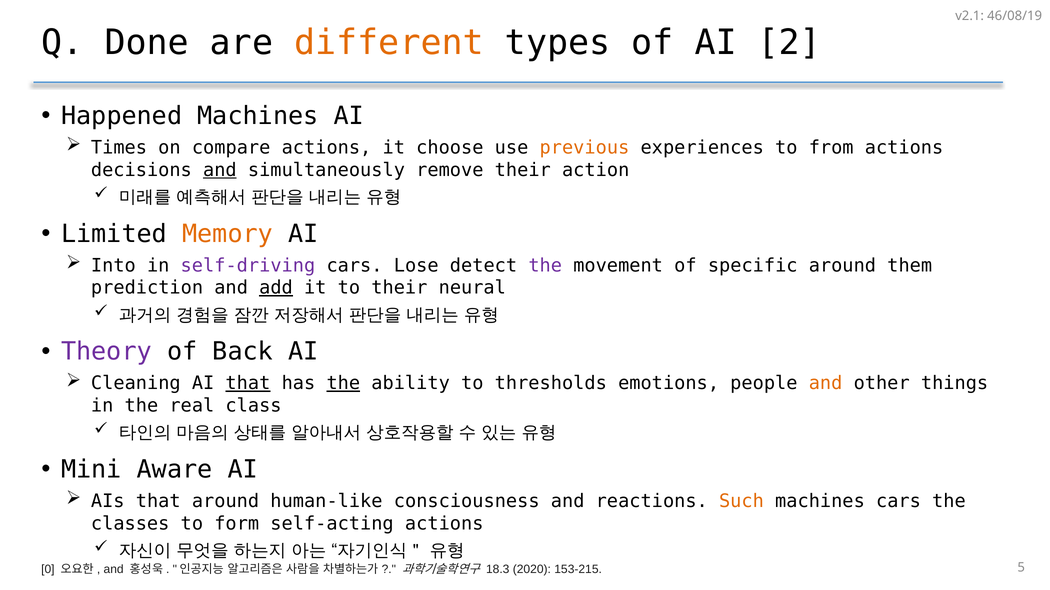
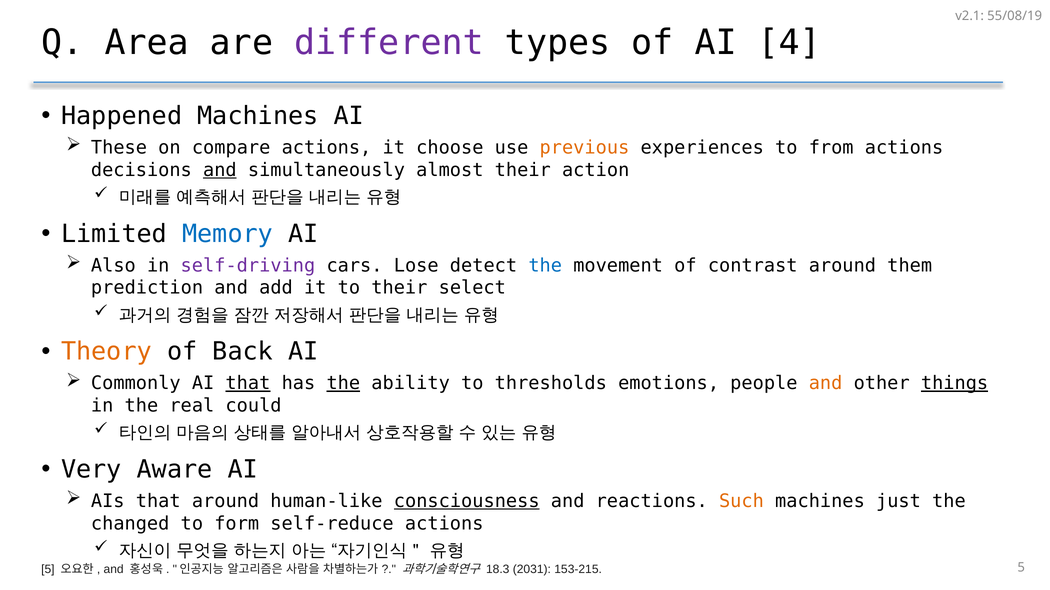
46/08/19: 46/08/19 -> 55/08/19 (1015, 16)
Done: Done -> Area (147, 43)
different colour: orange -> purple (389, 43)
2: 2 -> 4 (789, 43)
Times: Times -> These (119, 148)
remove: remove -> almost (450, 170)
Memory colour: orange -> blue (228, 234)
Into: Into -> Also (113, 266)
the colour: purple -> blue (545, 266)
specific: specific -> contrast (753, 266)
add underline: present -> none (276, 288)
neural: neural -> select (472, 288)
Theory colour: purple -> orange (106, 352)
Cleaning: Cleaning -> Commonly (136, 384)
things underline: none -> present (955, 384)
class: class -> could (254, 406)
Mini: Mini -> Very (91, 470)
consciousness underline: none -> present (467, 502)
machines cars: cars -> just (898, 502)
classes: classes -> changed (130, 524)
self-acting: self-acting -> self-reduce (332, 524)
0: 0 -> 5 (48, 570)
2020: 2020 -> 2031 (532, 570)
